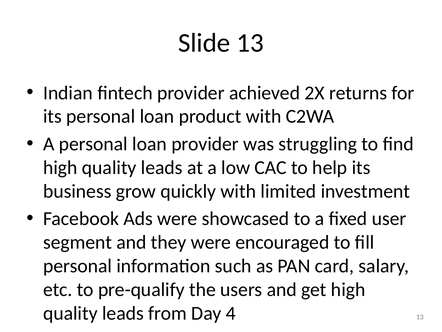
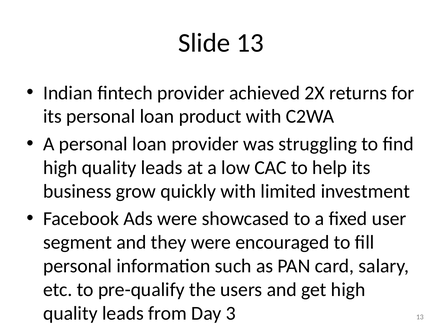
4: 4 -> 3 (231, 313)
